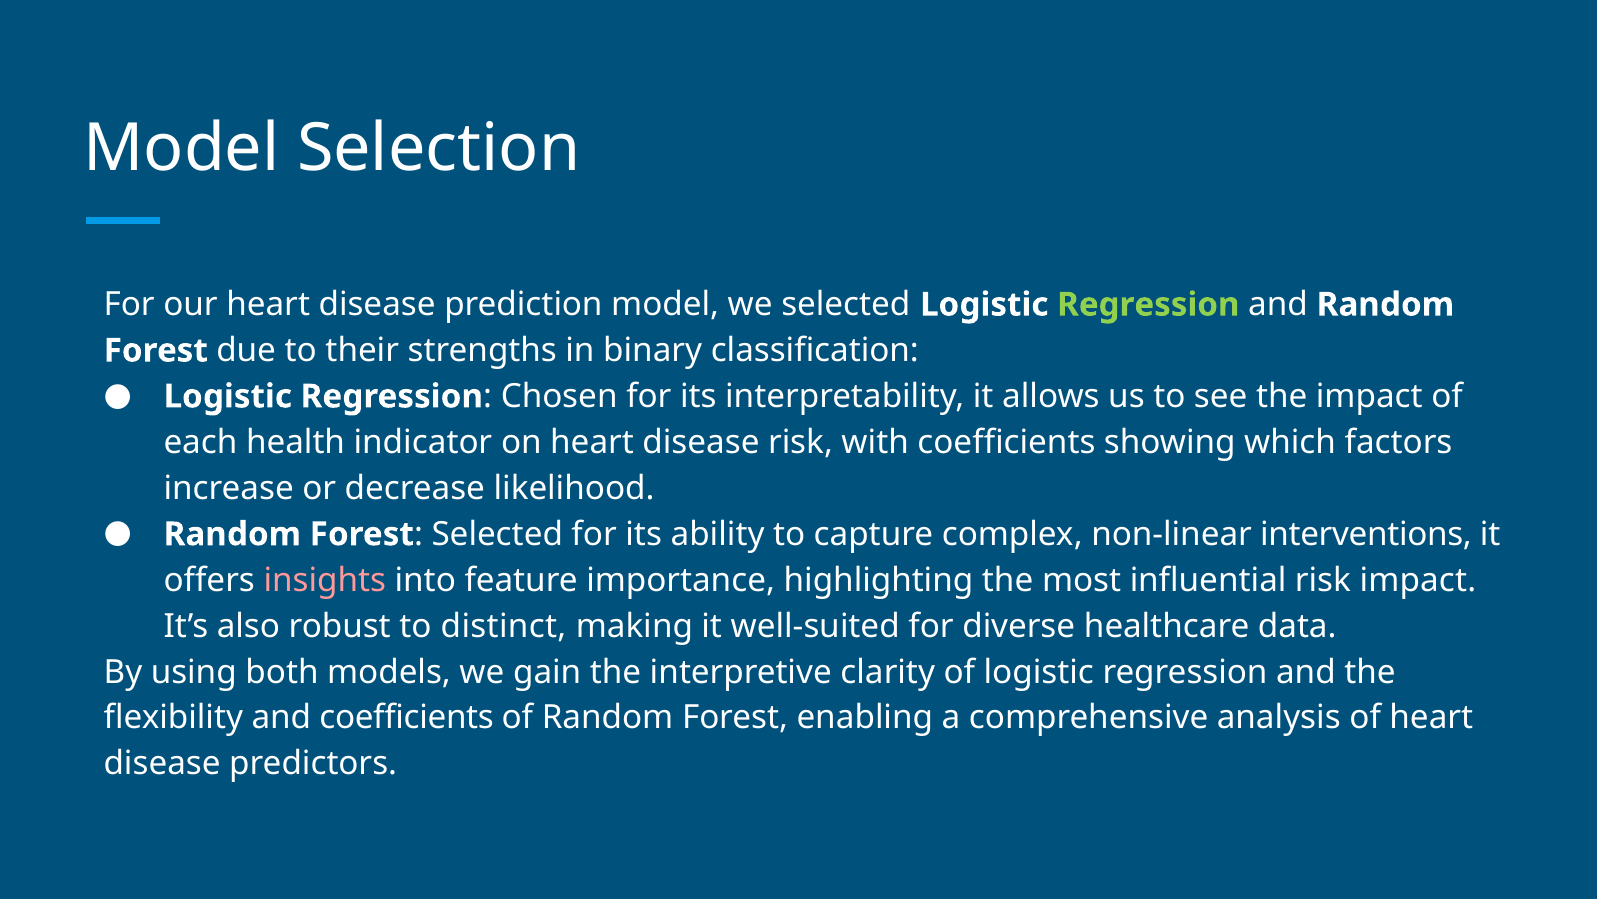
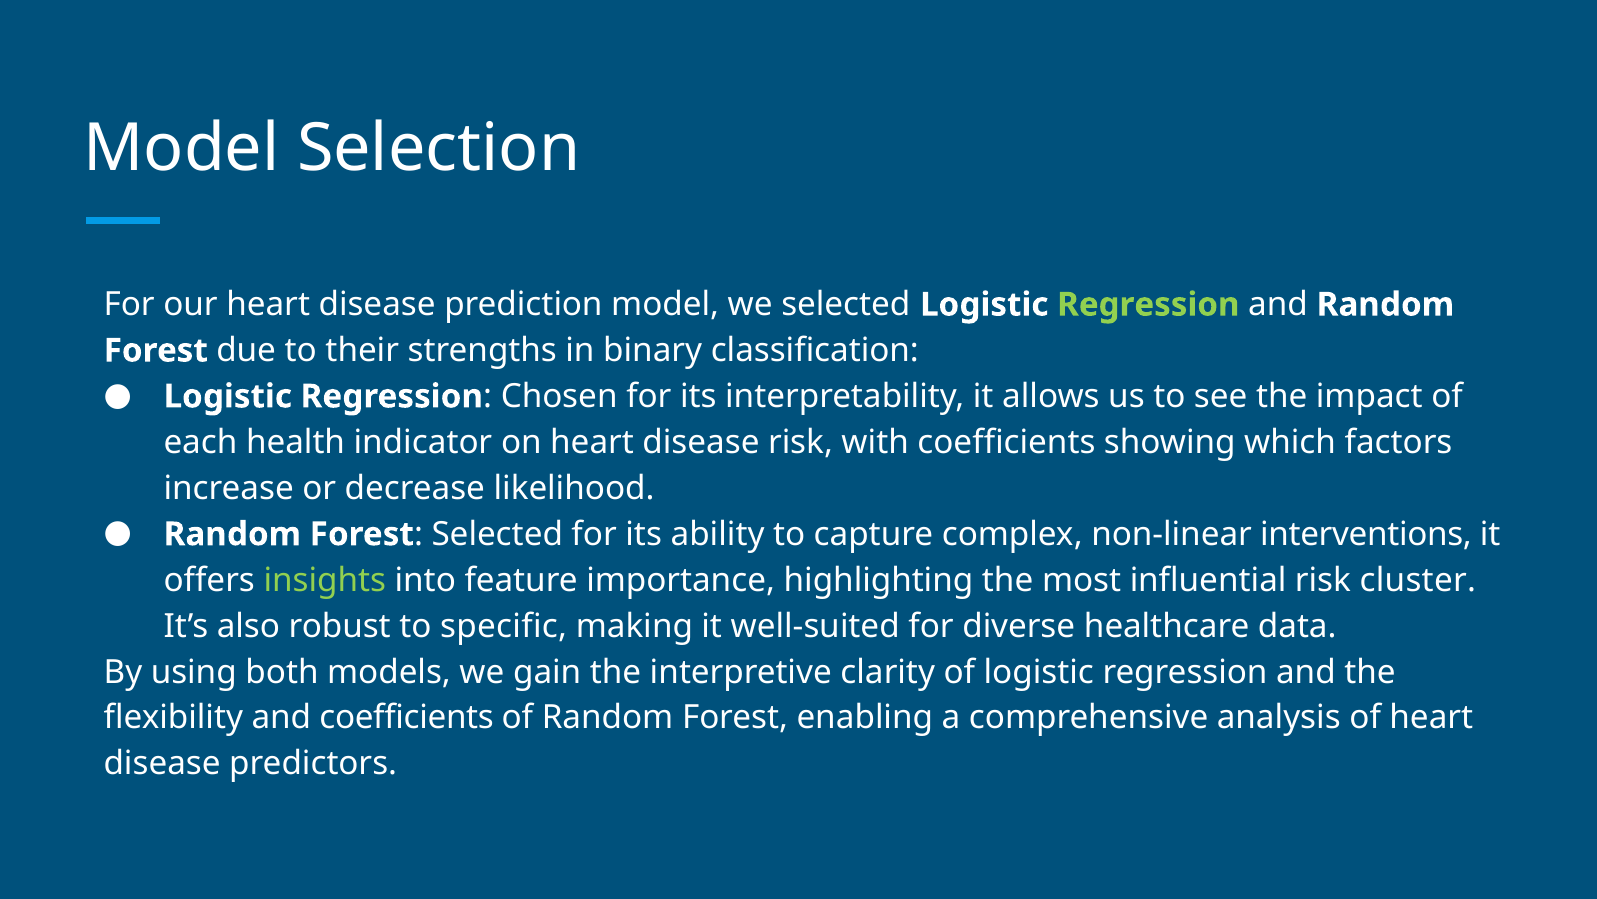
insights colour: pink -> light green (325, 580)
risk impact: impact -> cluster (1418, 580)
distinct: distinct -> specific (504, 626)
